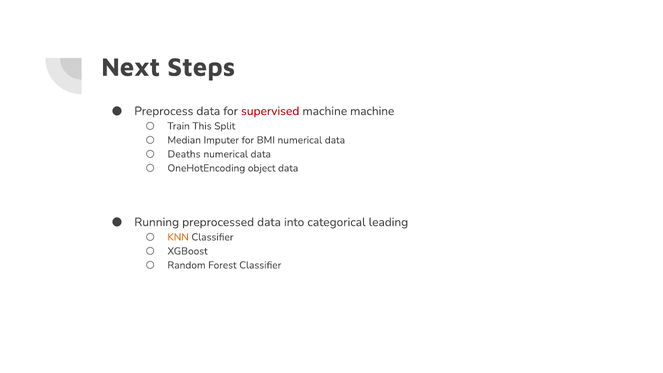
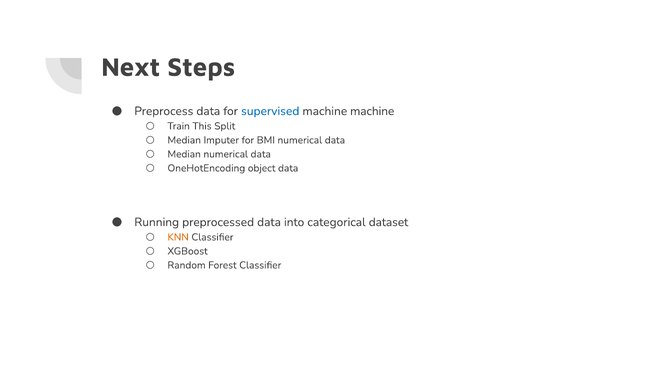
supervised colour: red -> blue (270, 111)
Deaths: Deaths -> Median (184, 154)
leading: leading -> dataset (388, 222)
